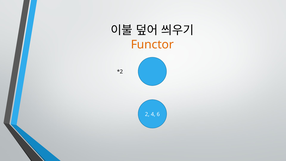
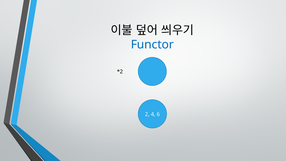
Functor colour: orange -> blue (152, 45)
